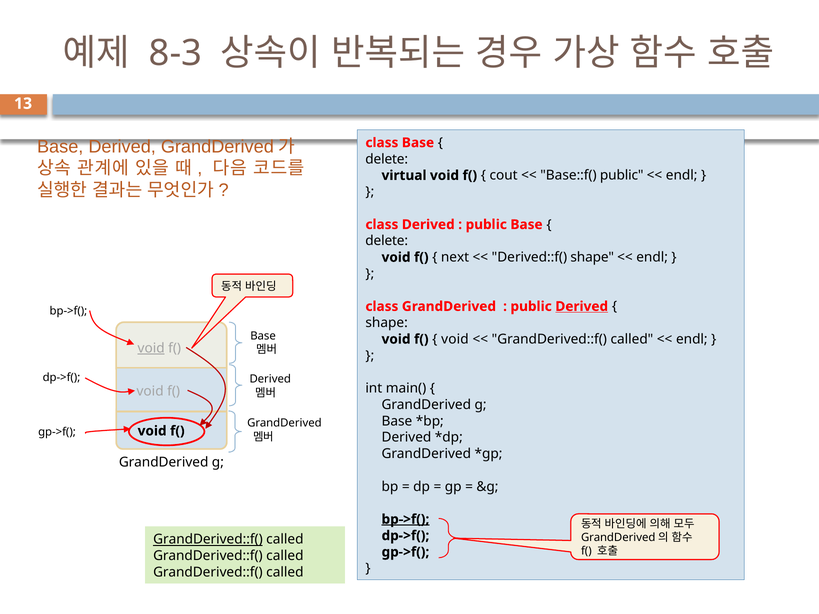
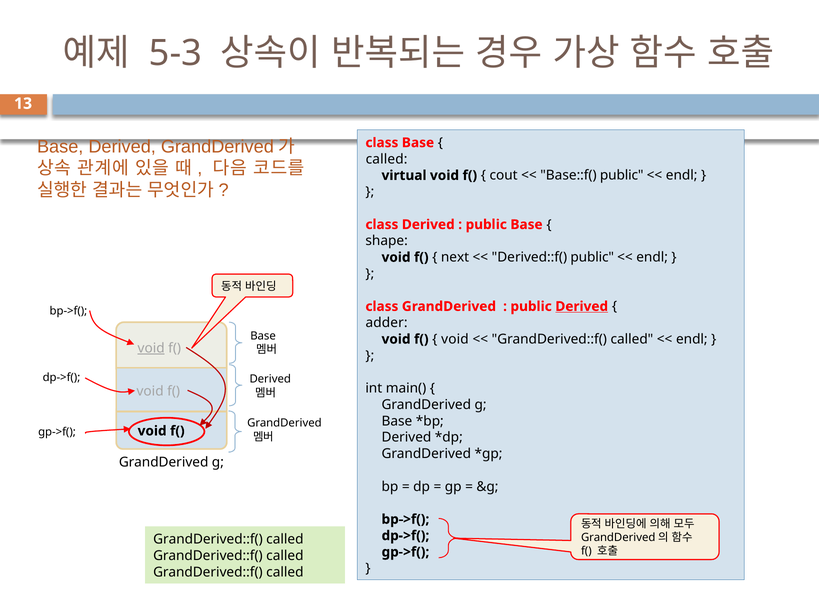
8-3: 8-3 -> 5-3 (176, 53)
delete: delete -> called (387, 159)
delete: delete -> shape (387, 241)
Derived::f( shape: shape -> public (592, 257)
shape: shape -> adder (387, 323)
bp->f( underline: present -> none (405, 519)
GrandDerived::f( underline: present -> none (208, 540)
